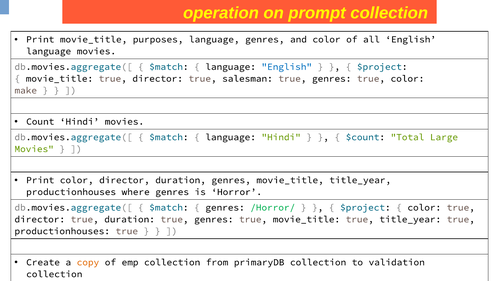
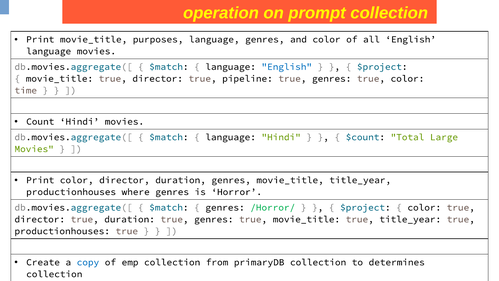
salesman: salesman -> pipeline (247, 78)
make: make -> time (26, 90)
copy colour: orange -> blue (88, 262)
validation: validation -> determines (397, 262)
